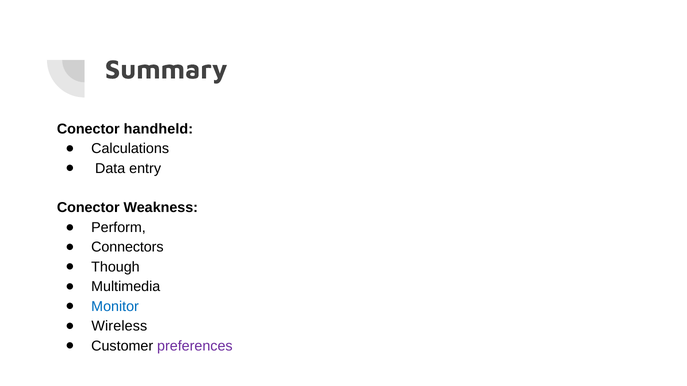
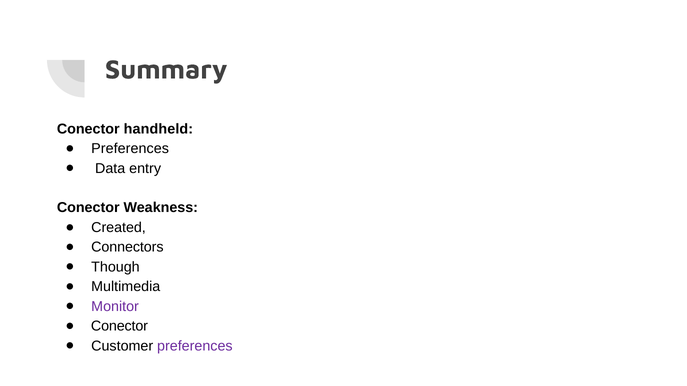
Calculations: Calculations -> Preferences (130, 149)
Perform: Perform -> Created (119, 228)
Monitor colour: blue -> purple (115, 307)
Wireless: Wireless -> Conector (119, 326)
